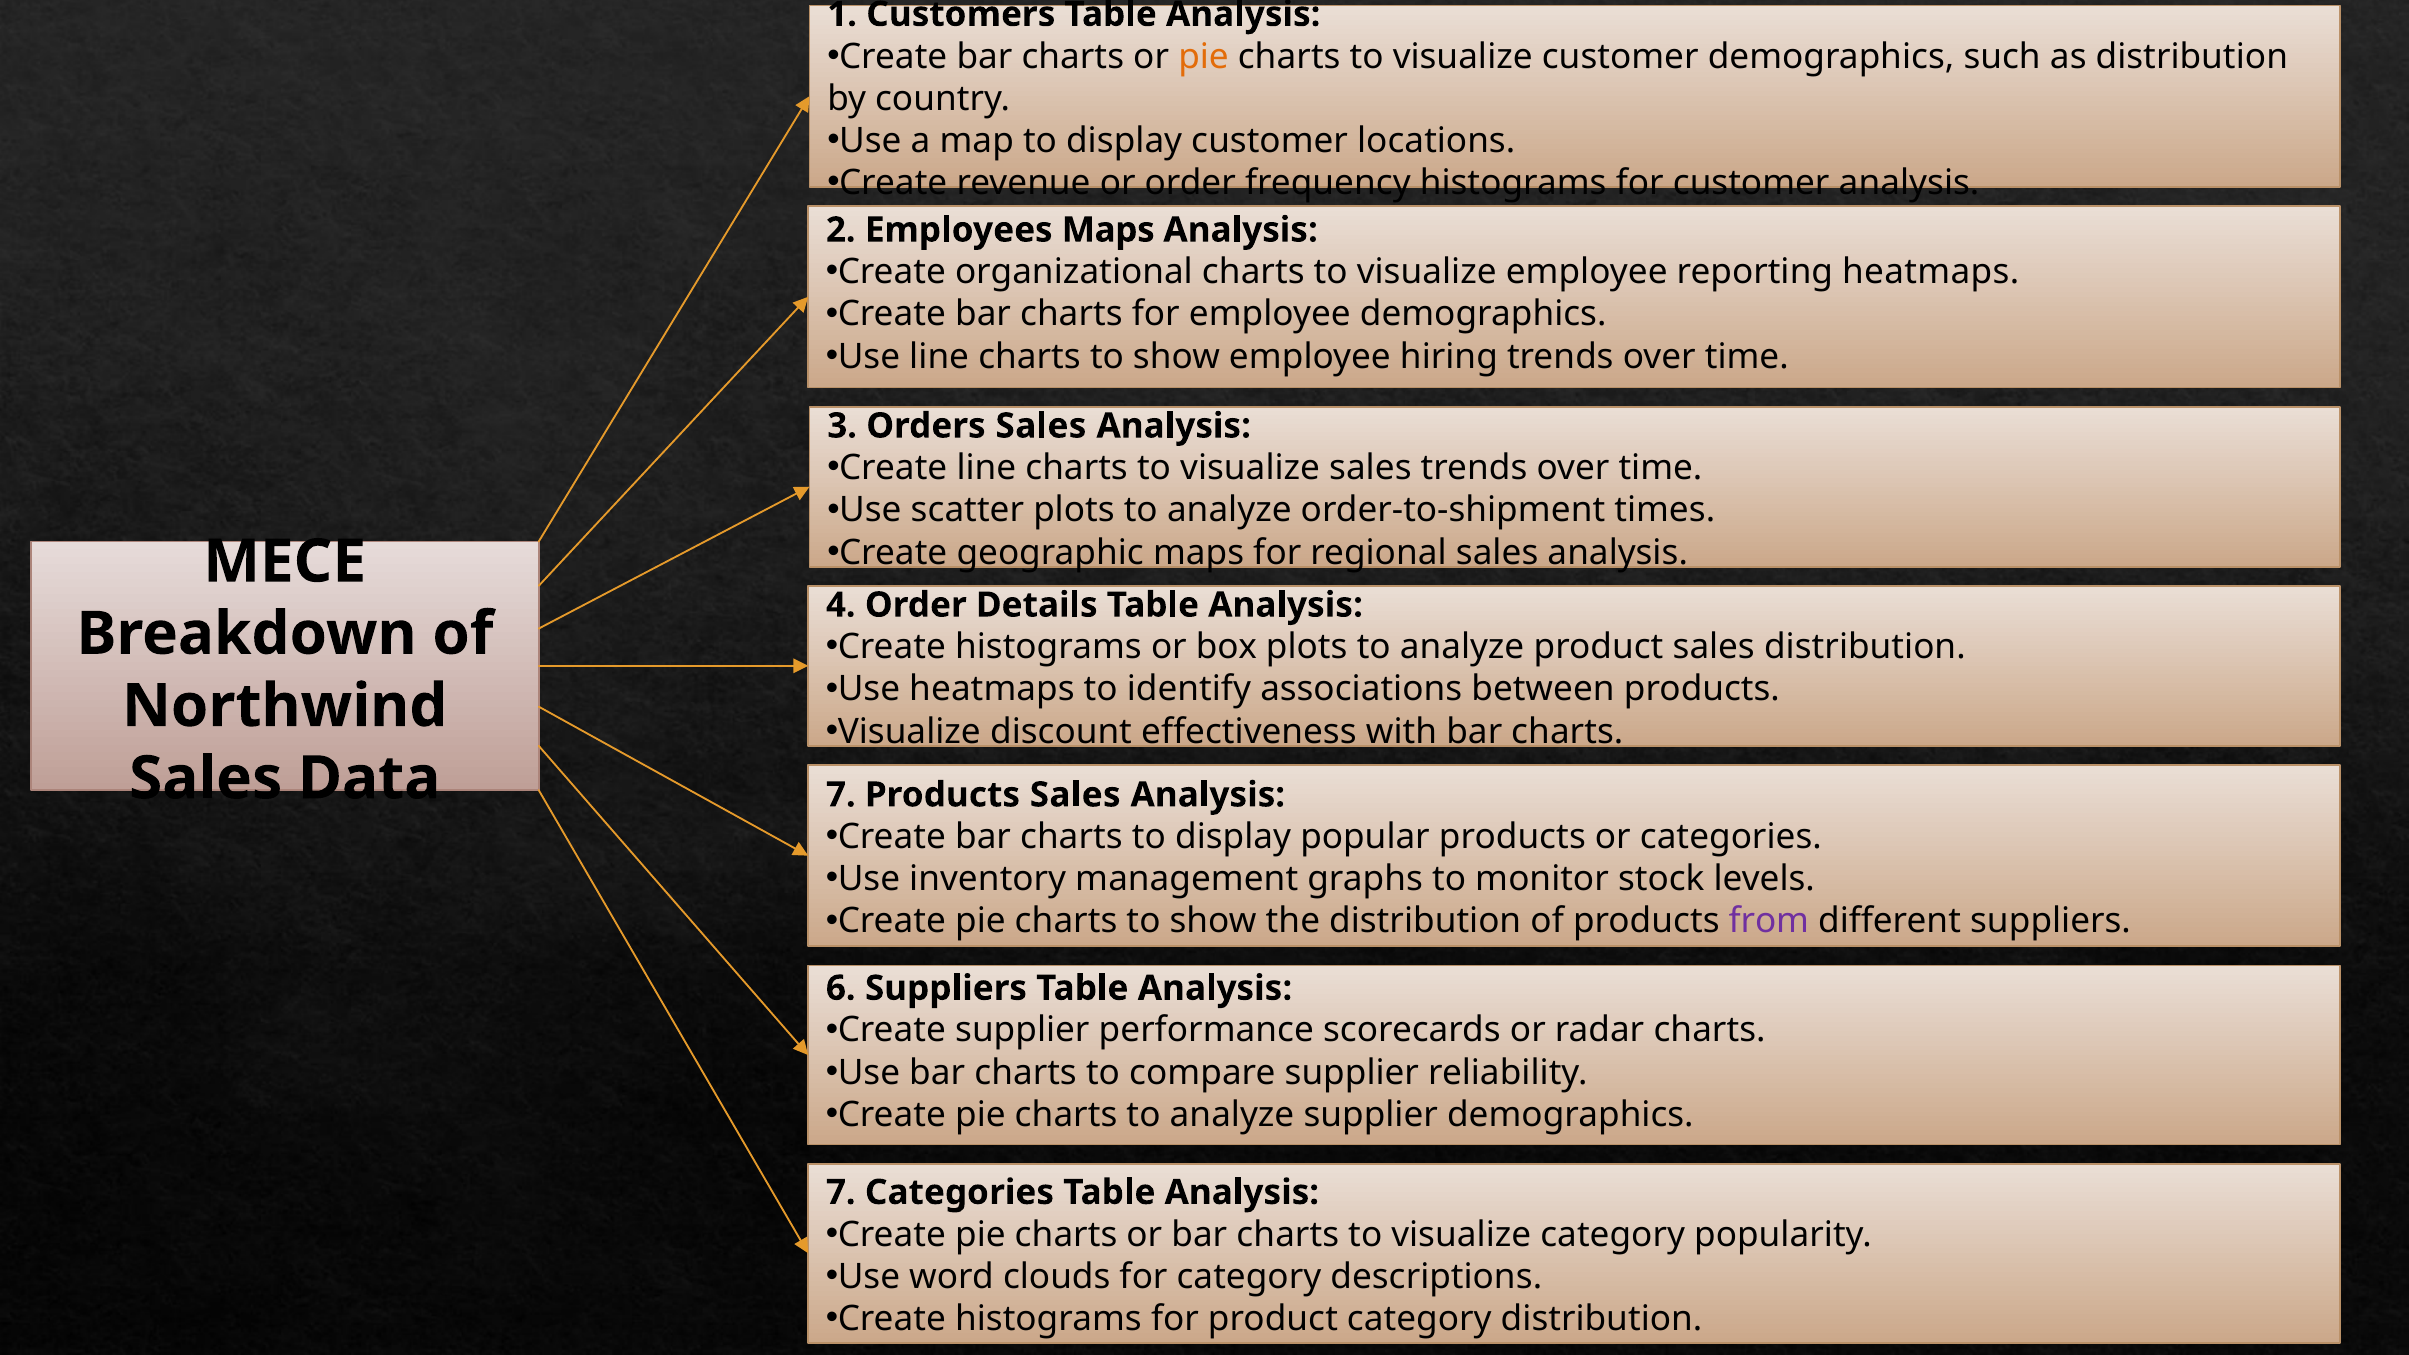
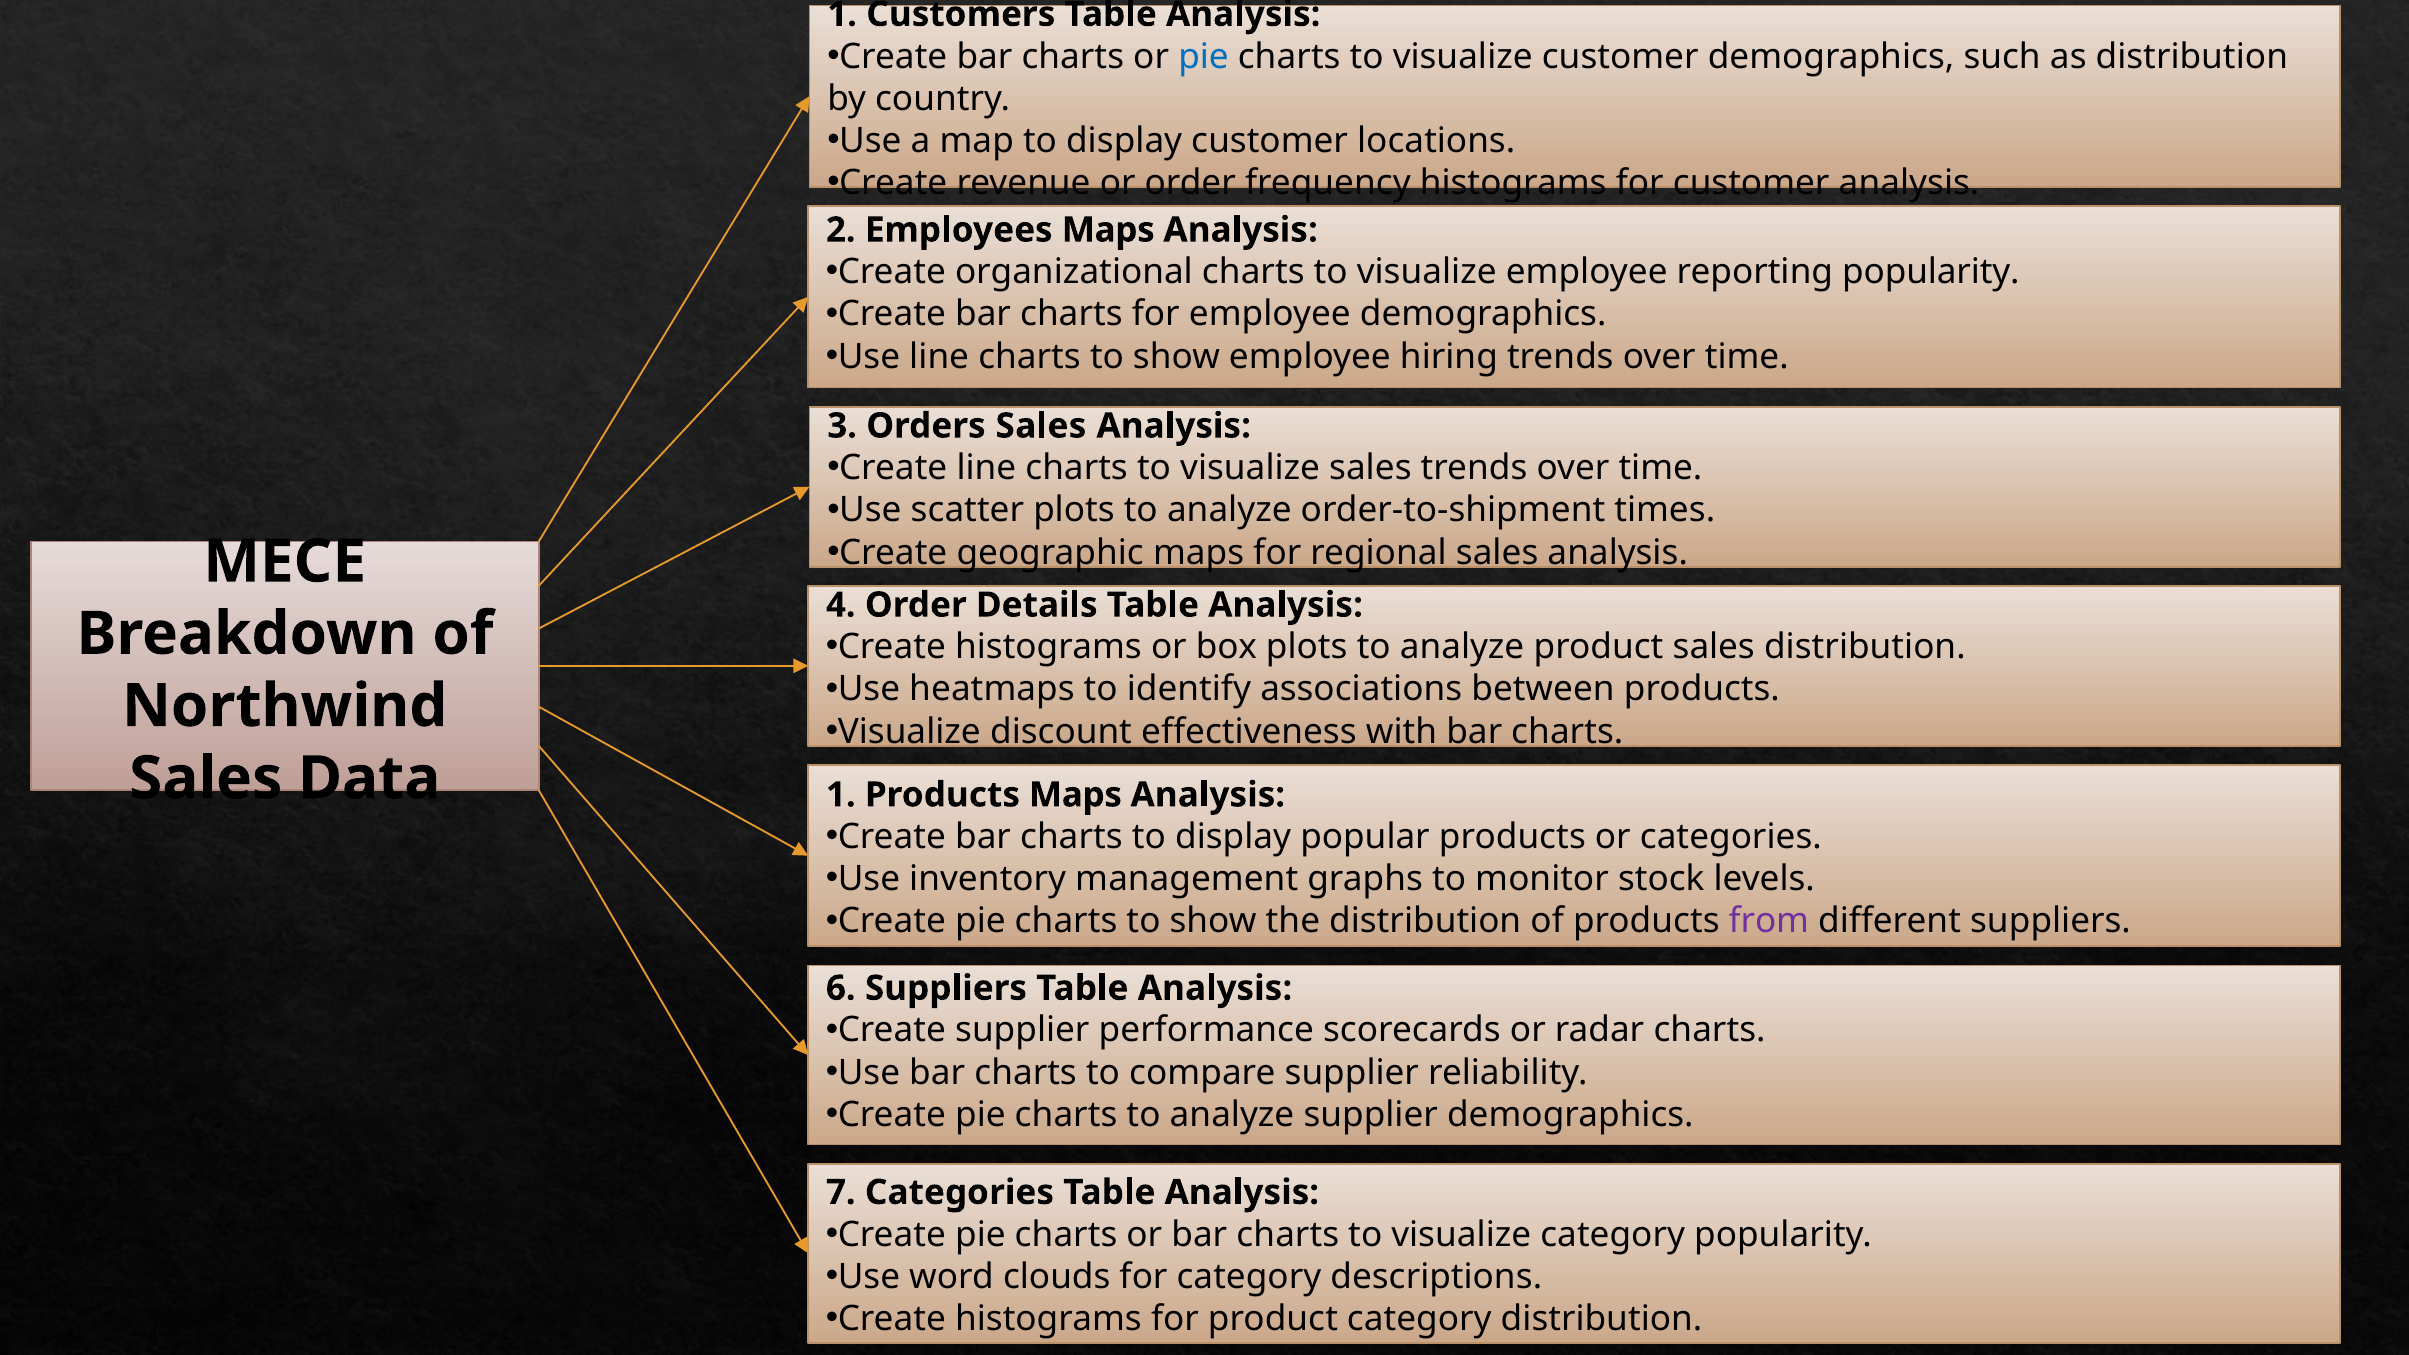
pie colour: orange -> blue (1204, 56)
reporting heatmaps: heatmaps -> popularity (1931, 272)
Data 7: 7 -> 1 (841, 795)
Products Sales: Sales -> Maps (1076, 795)
